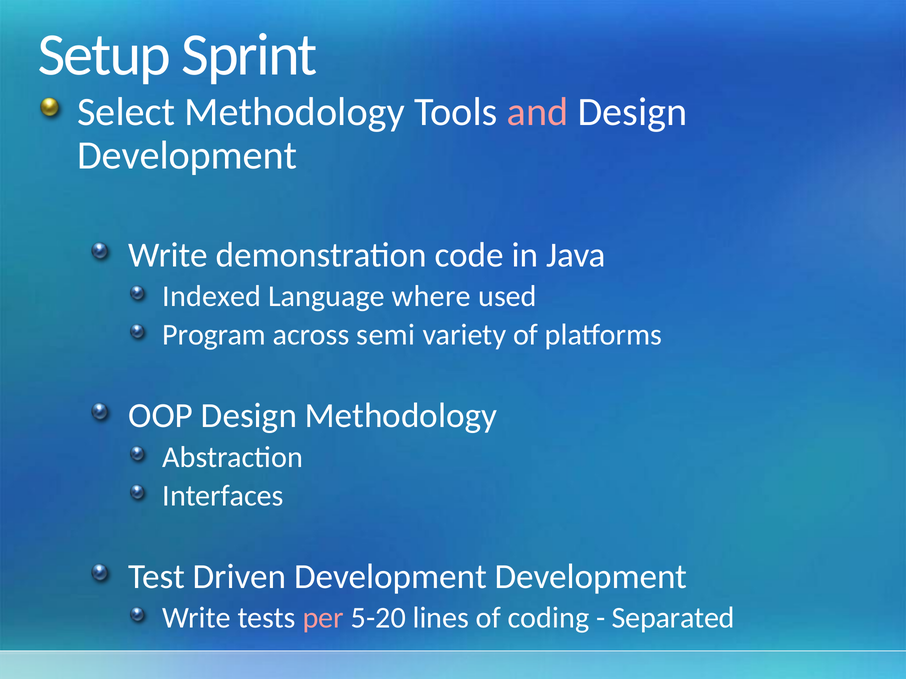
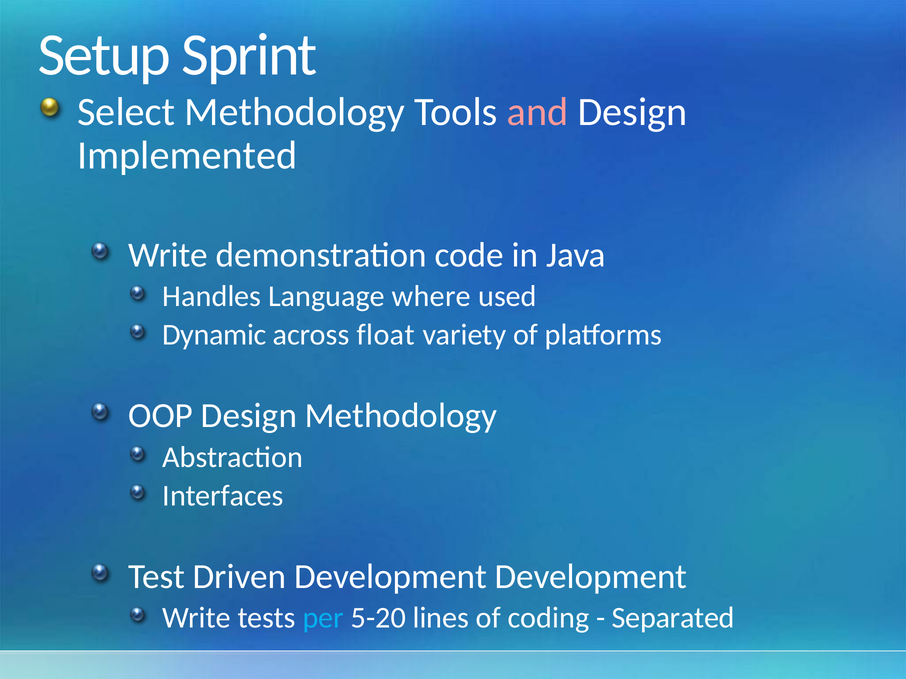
Development: Development -> Implemented (187, 156)
Indexed: Indexed -> Handles (212, 296)
Program: Program -> Dynamic (214, 335)
semi: semi -> float (386, 335)
per colour: pink -> light blue (323, 618)
